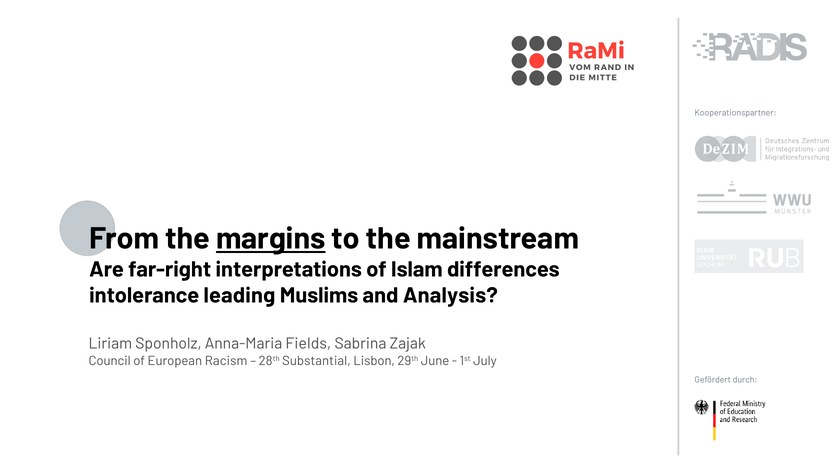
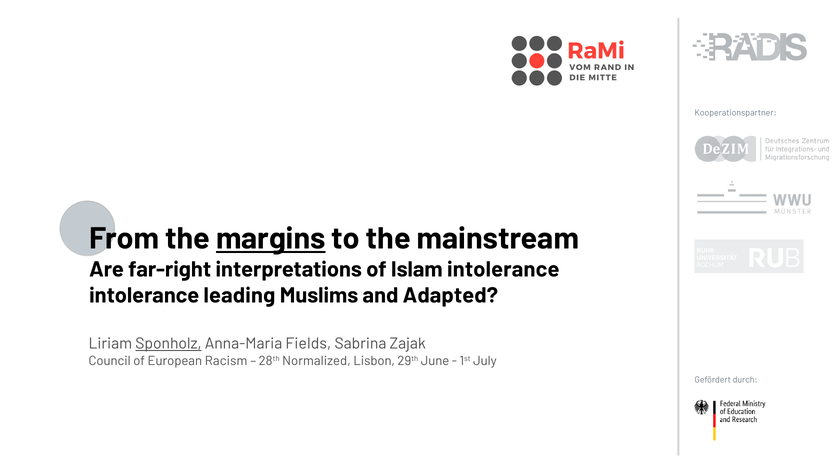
Islam differences: differences -> intolerance (503, 270)
Analysis: Analysis -> Adapted (450, 296)
Sponholz underline: none -> present (169, 344)
Substantial: Substantial -> Normalized (316, 361)
